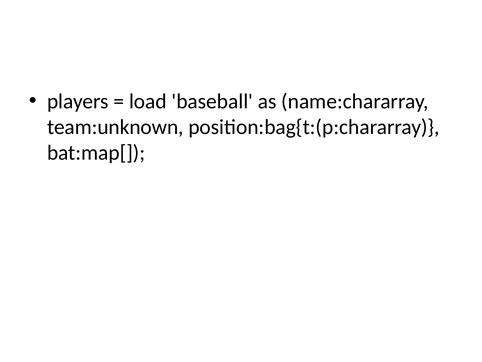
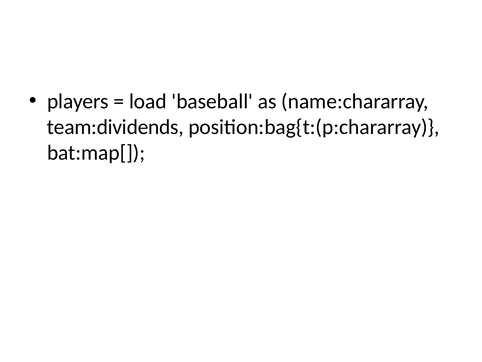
team:unknown: team:unknown -> team:dividends (115, 127)
